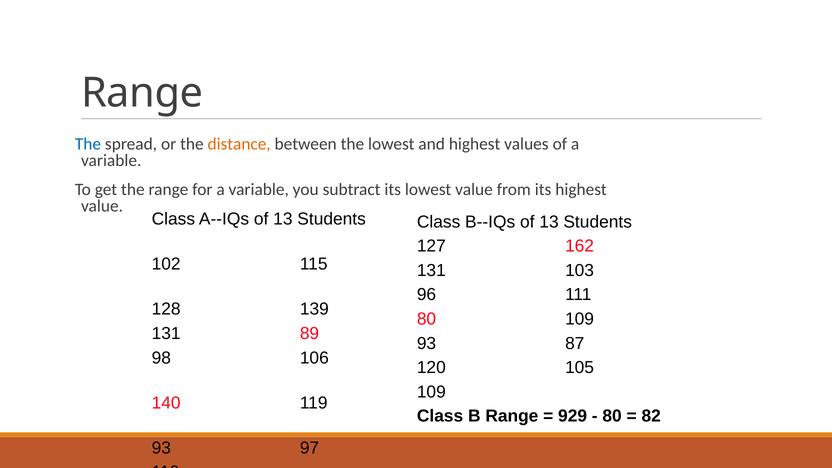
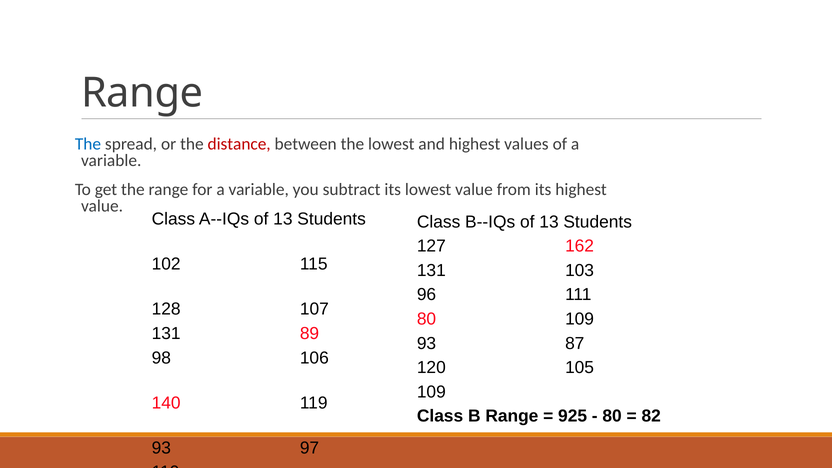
distance colour: orange -> red (239, 144)
139: 139 -> 107 (314, 309)
929: 929 -> 925 (573, 416)
